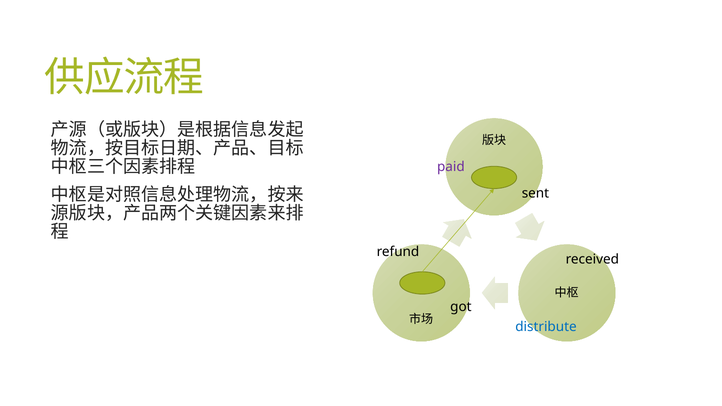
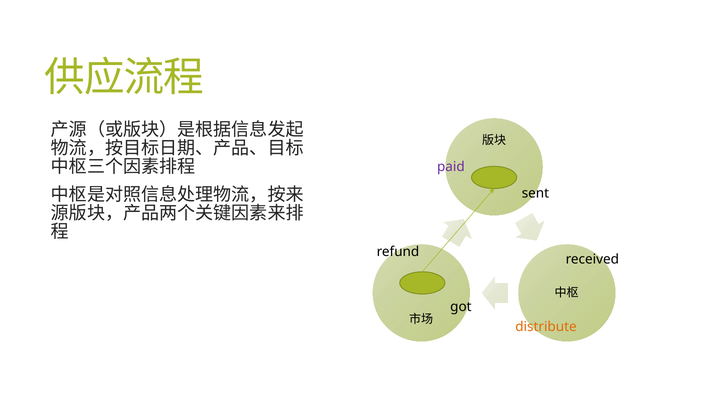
distribute colour: blue -> orange (546, 327)
